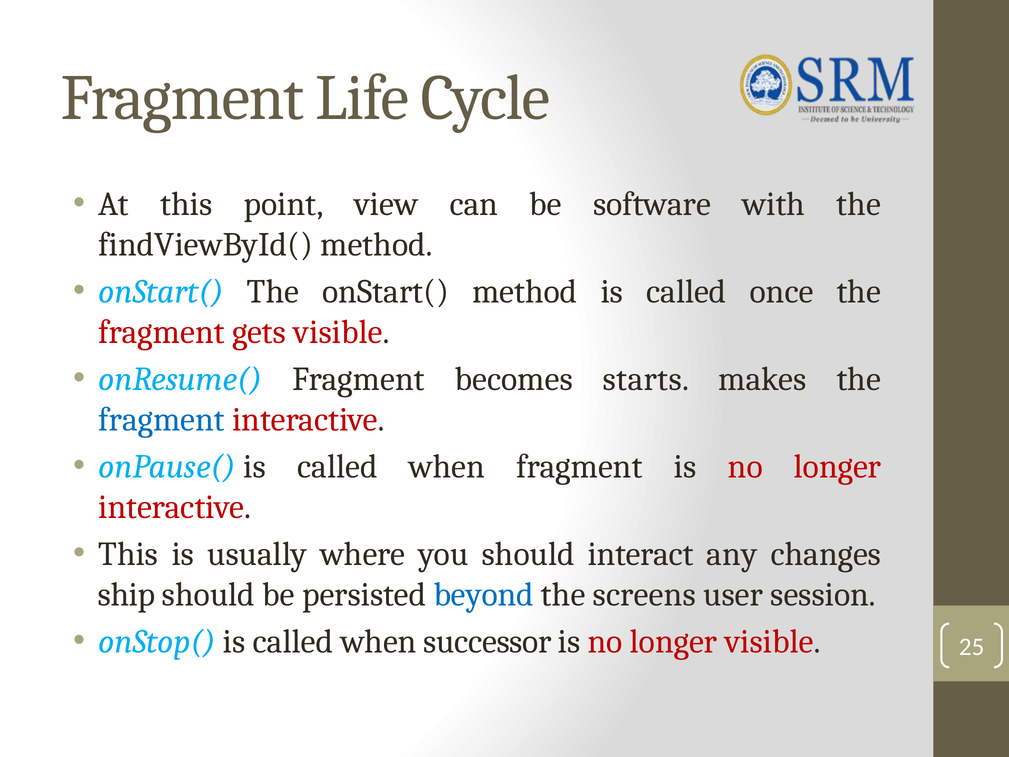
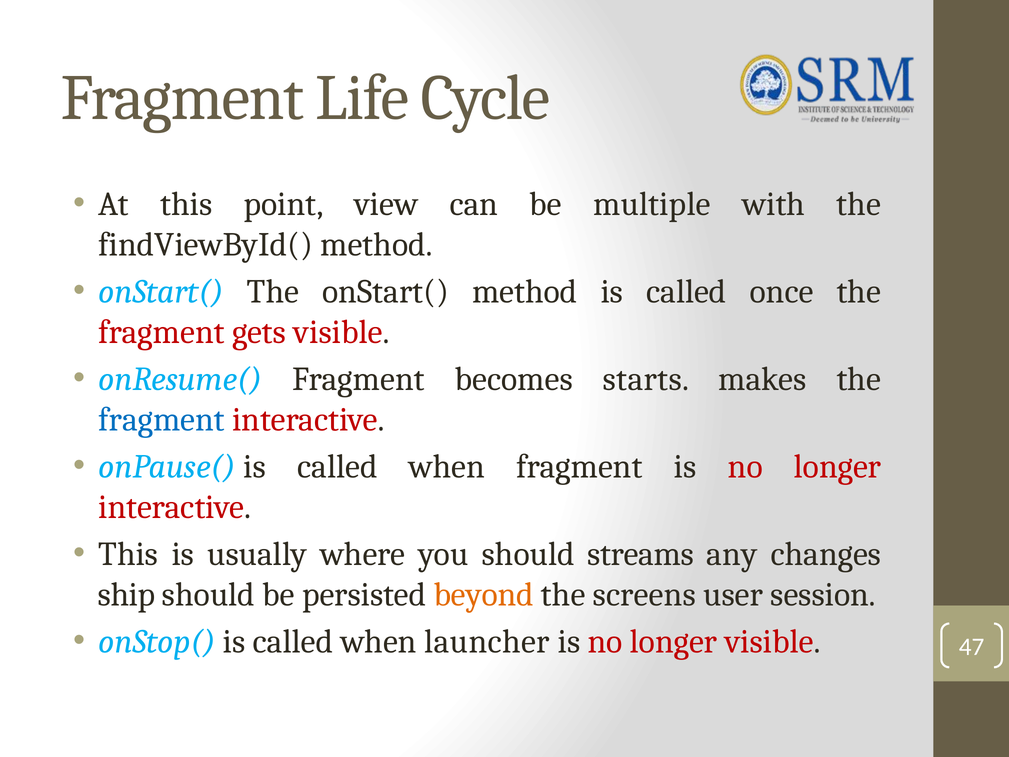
software: software -> multiple (652, 204)
interact: interact -> streams (641, 554)
beyond colour: blue -> orange (484, 594)
successor: successor -> launcher (487, 641)
25: 25 -> 47 (972, 647)
